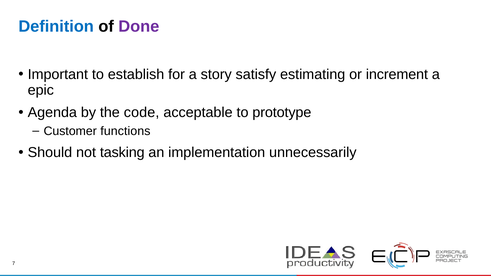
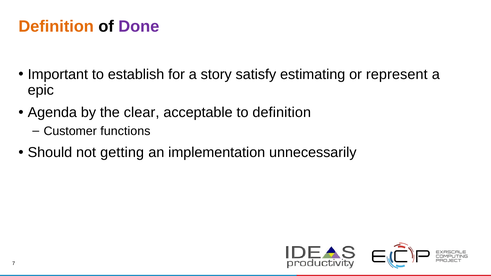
Definition colour: blue -> orange (56, 26)
increment: increment -> represent (397, 75)
code: code -> clear (142, 113)
to prototype: prototype -> definition (282, 113)
tasking: tasking -> getting (122, 153)
